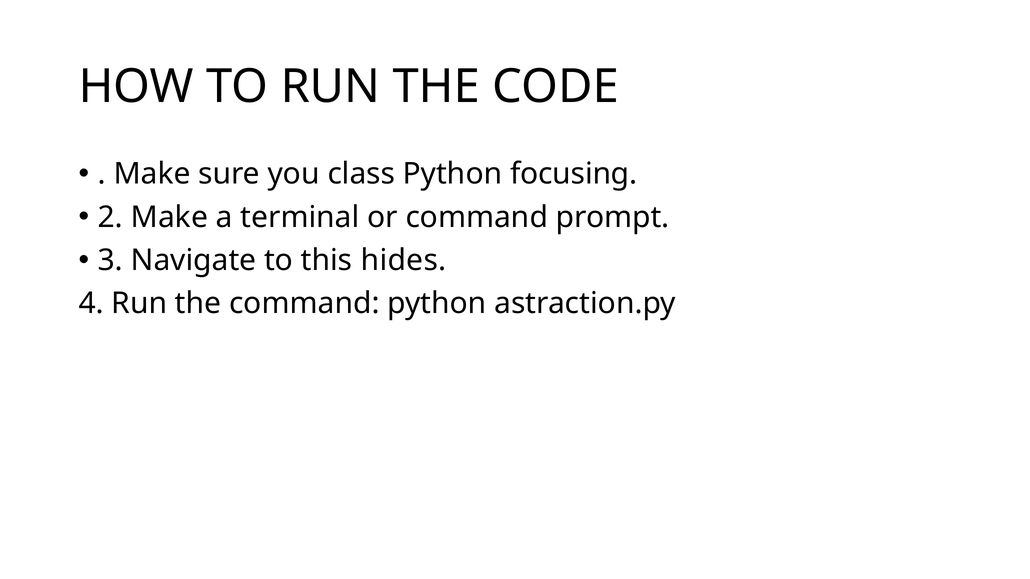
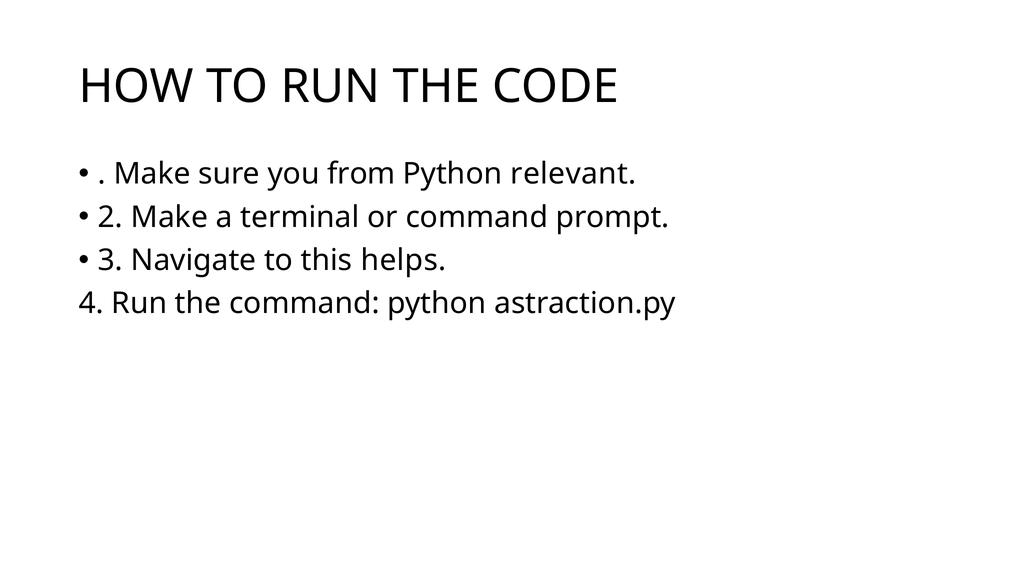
class: class -> from (361, 174)
focusing: focusing -> relevant (573, 174)
hides: hides -> helps (404, 261)
